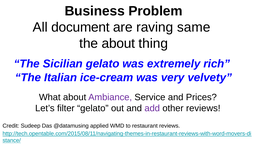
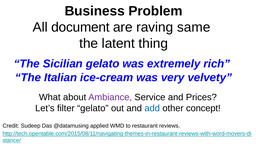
the about: about -> latent (118, 43)
add colour: purple -> blue (152, 108)
other reviews: reviews -> concept (203, 108)
